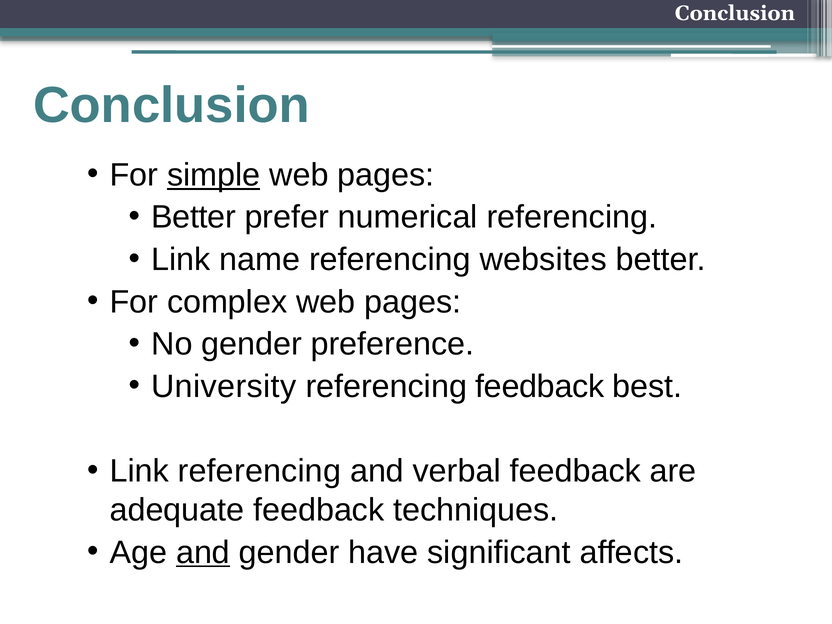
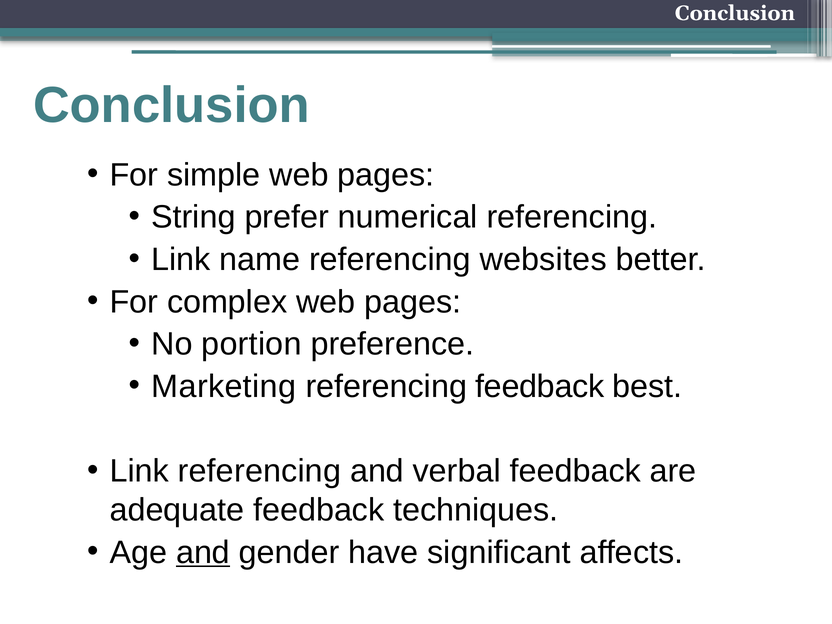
simple underline: present -> none (214, 175)
Better: Better -> String (193, 217)
No gender: gender -> portion (252, 344)
University: University -> Marketing (224, 387)
